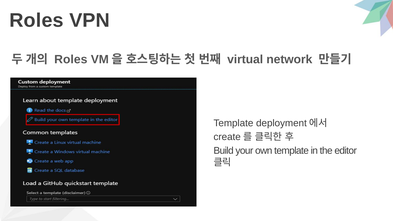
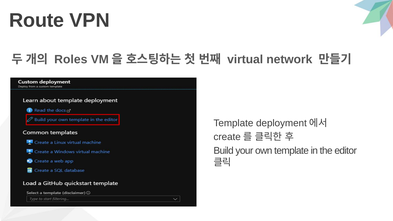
Roles: Roles -> Route (37, 20)
